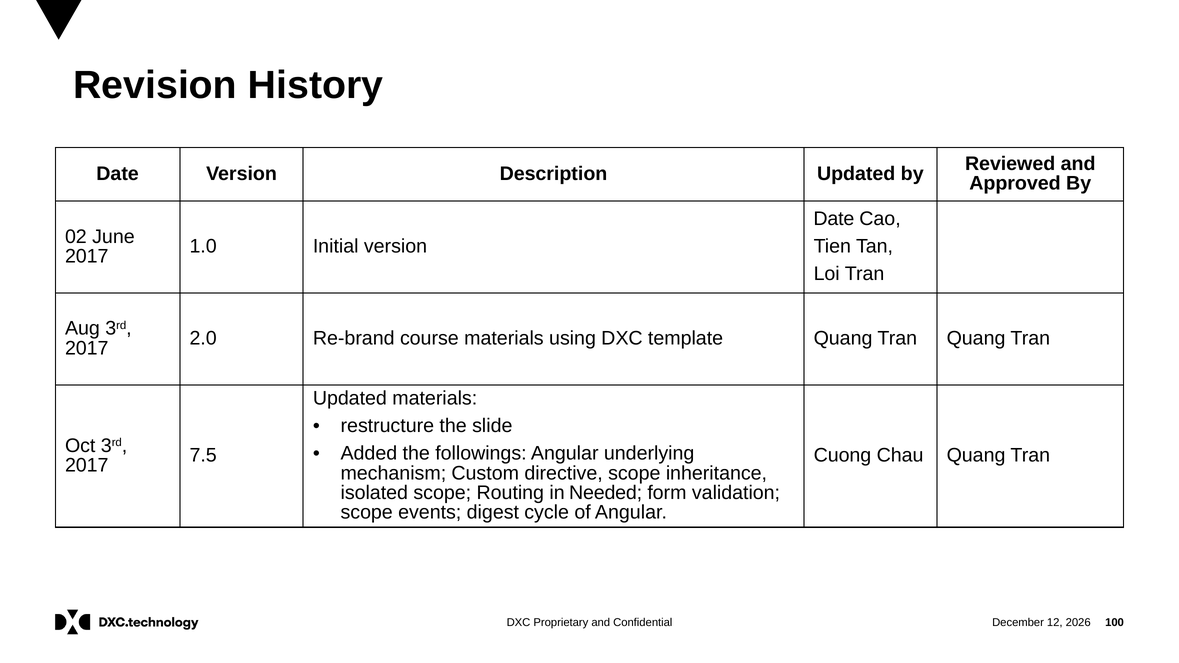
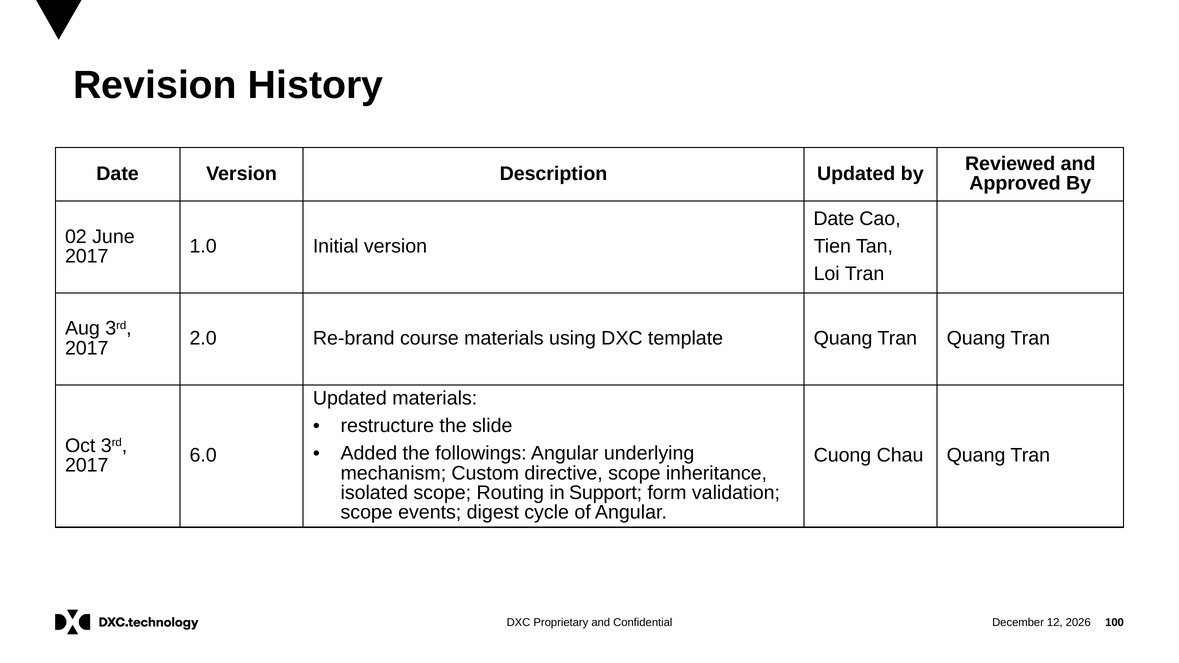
7.5: 7.5 -> 6.0 (203, 456)
Needed: Needed -> Support (606, 493)
